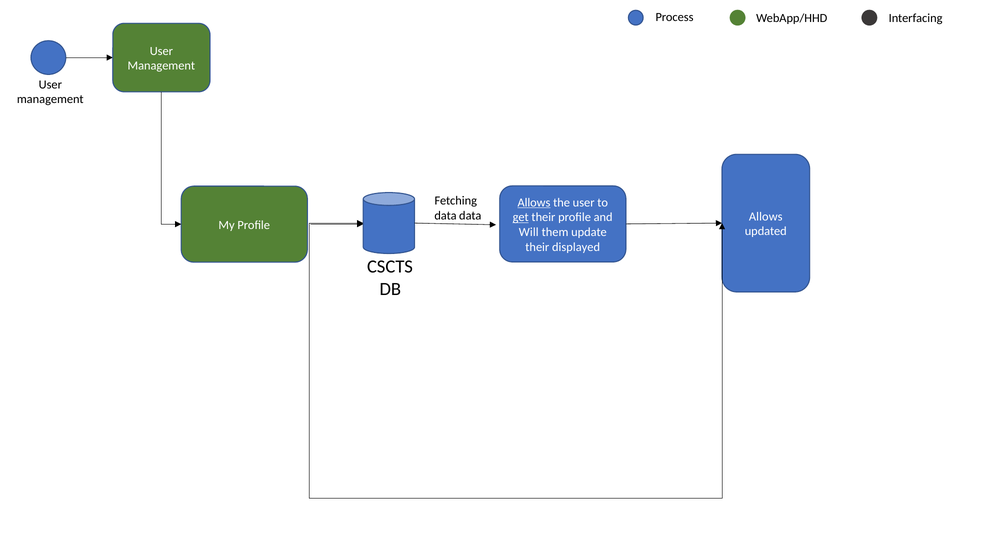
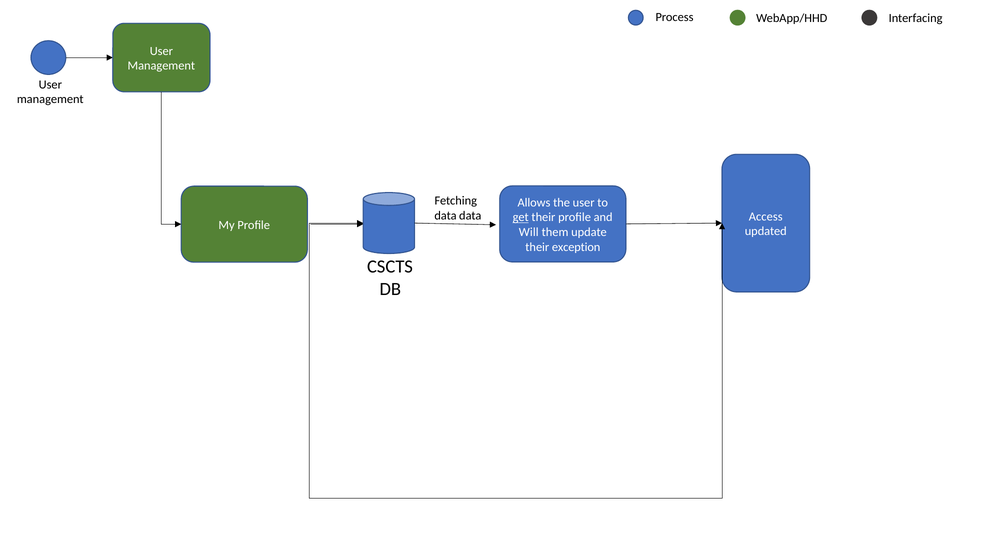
Allows underline: present -> none (534, 202)
Allows: Allows -> Access (766, 217)
displayed: displayed -> exception (576, 247)
